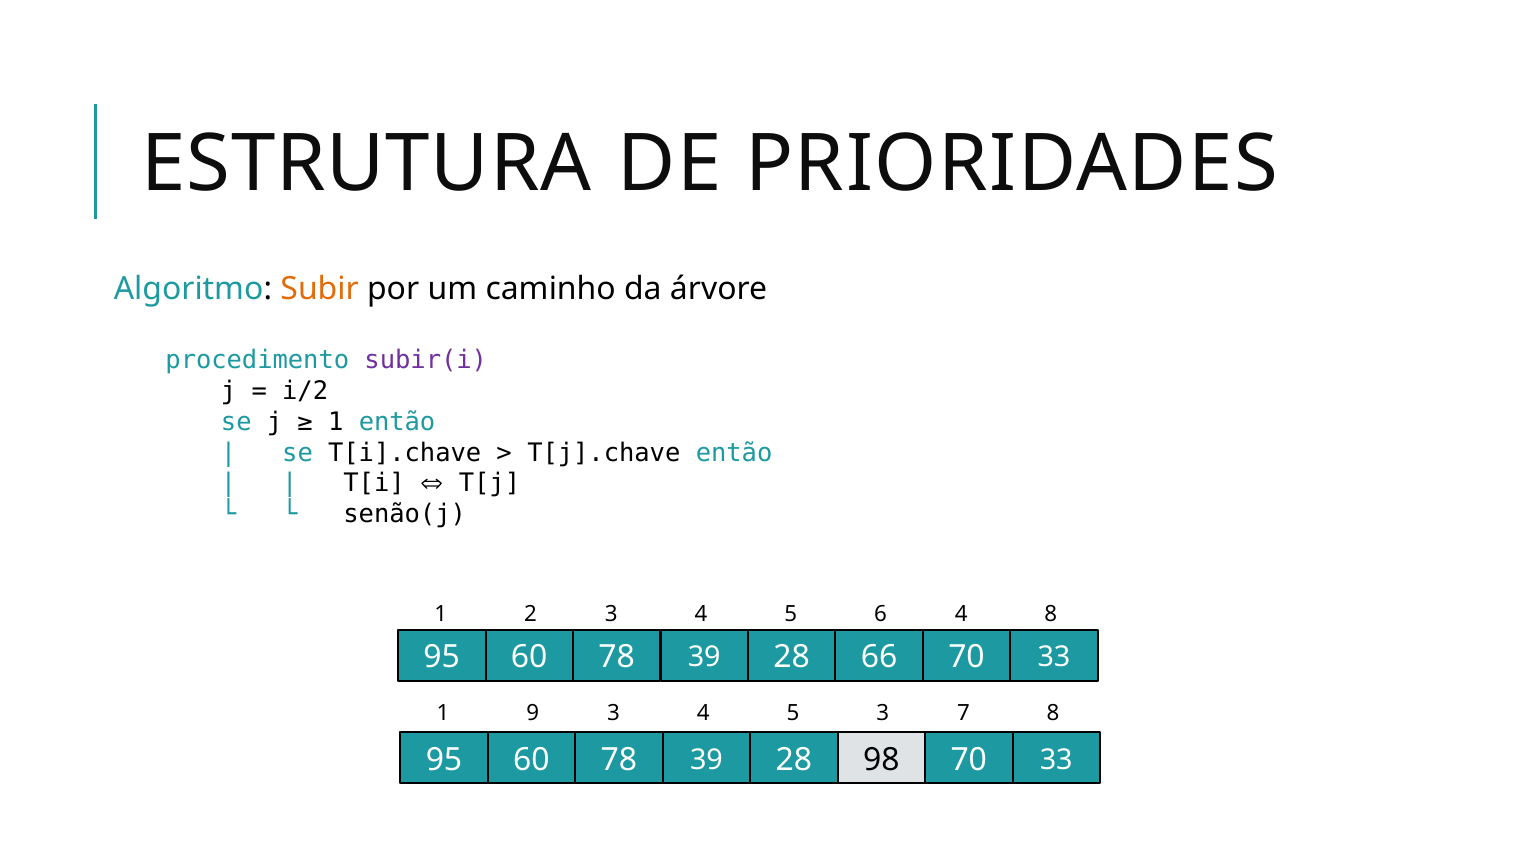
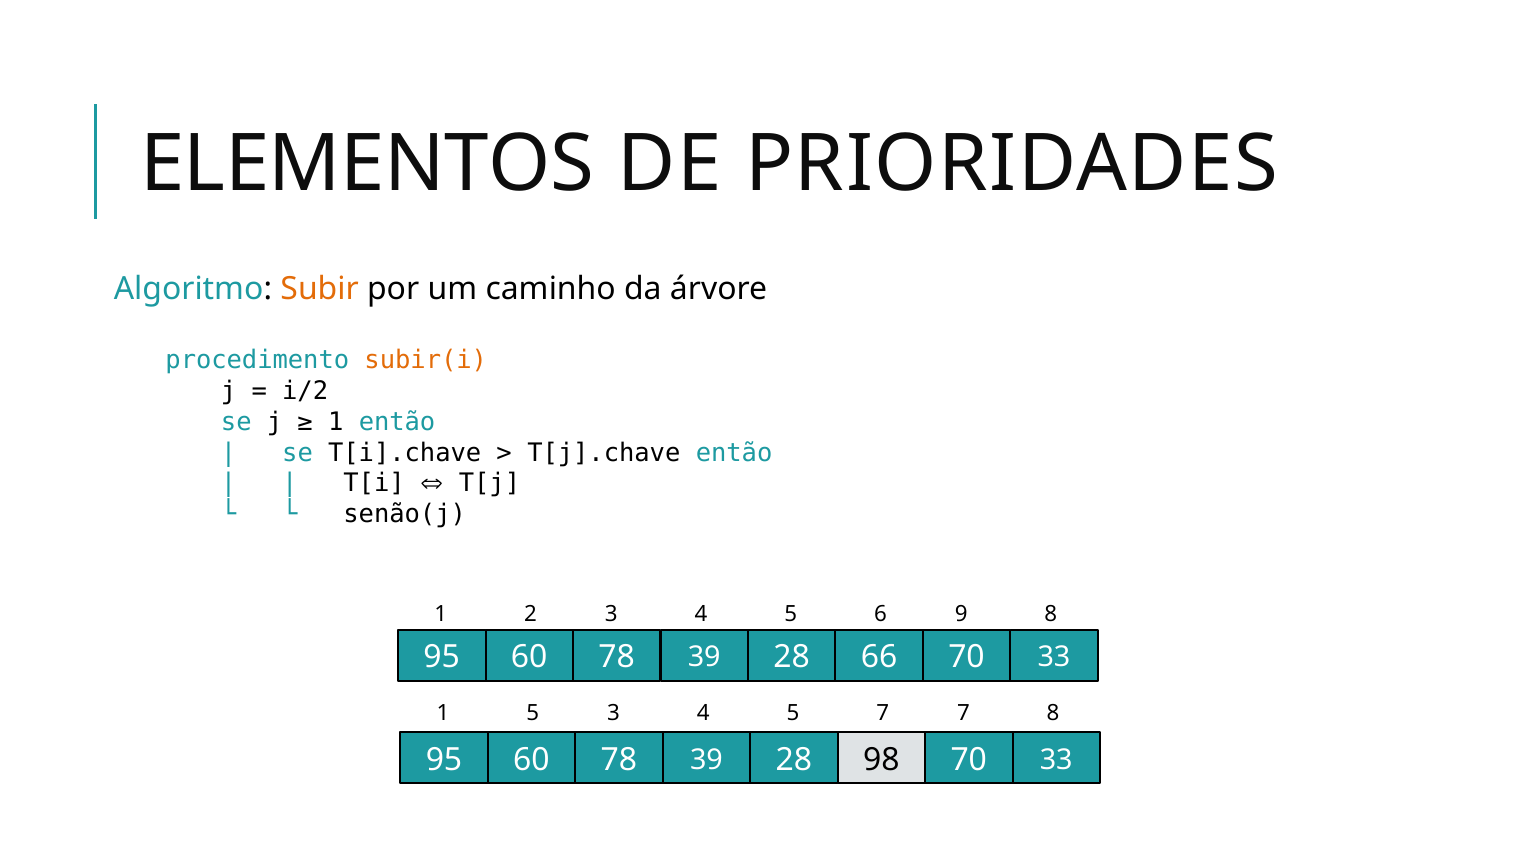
ESTRUTURA: ESTRUTURA -> ELEMENTOS (367, 164)
subir(i colour: purple -> orange (426, 360)
6 4: 4 -> 9 (961, 614)
1 9: 9 -> 5 (533, 713)
5 3: 3 -> 7 (883, 713)
